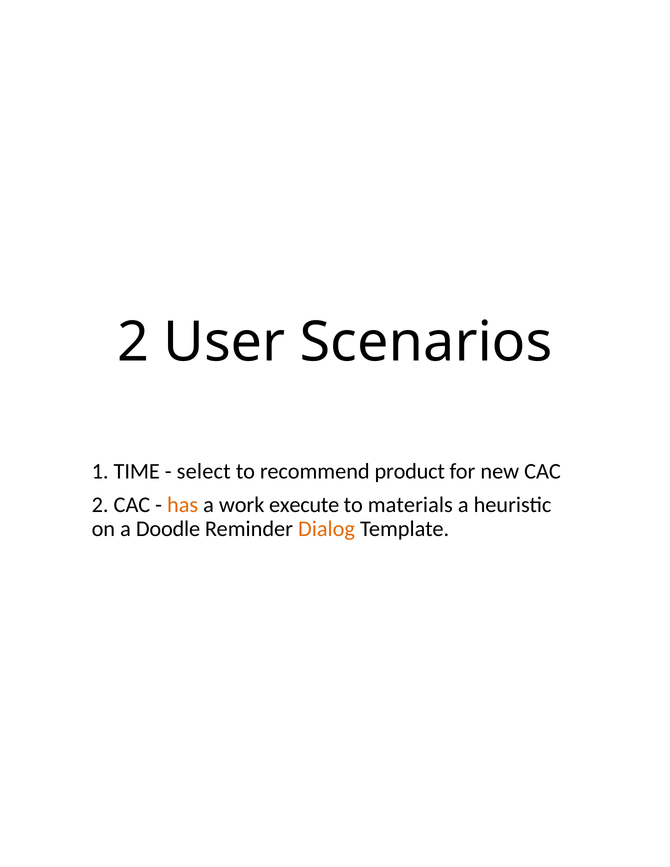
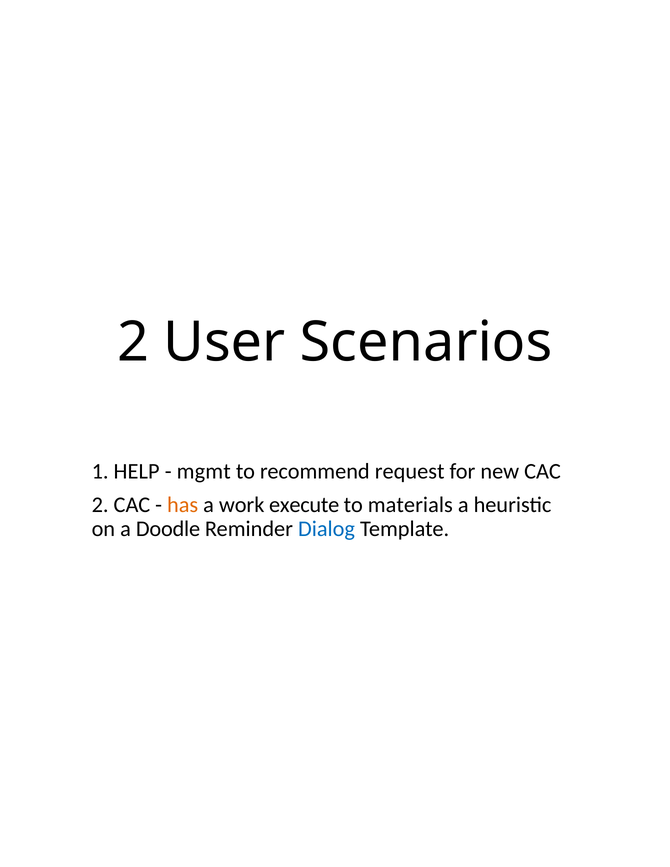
TIME: TIME -> HELP (137, 471)
select: select -> mgmt (204, 471)
product: product -> request (410, 471)
Dialog colour: orange -> blue (327, 529)
